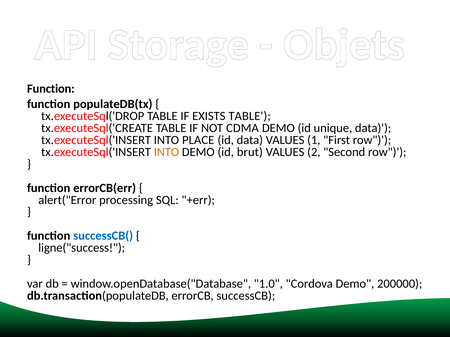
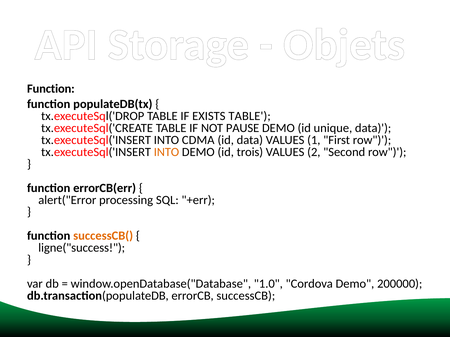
CDMA: CDMA -> PAUSE (243, 128)
PLACE: PLACE -> CDMA (198, 140)
brut: brut -> trois (250, 152)
successCB( colour: blue -> orange (103, 236)
